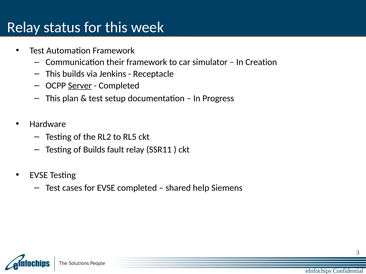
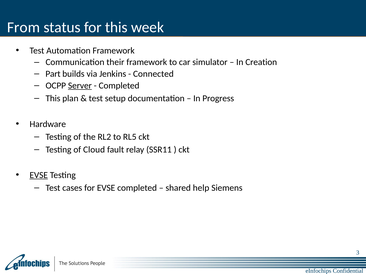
Relay: Relay -> From (24, 27)
This: This -> Part (53, 74)
Receptacle: Receptacle -> Connected (153, 74)
of Builds: Builds -> Cloud (94, 150)
EVSE underline: none -> present (39, 175)
